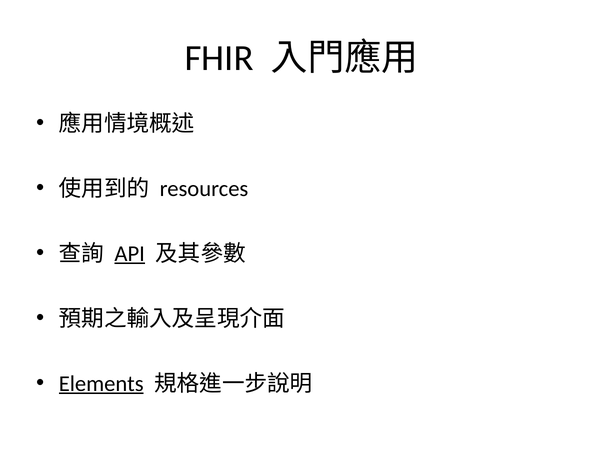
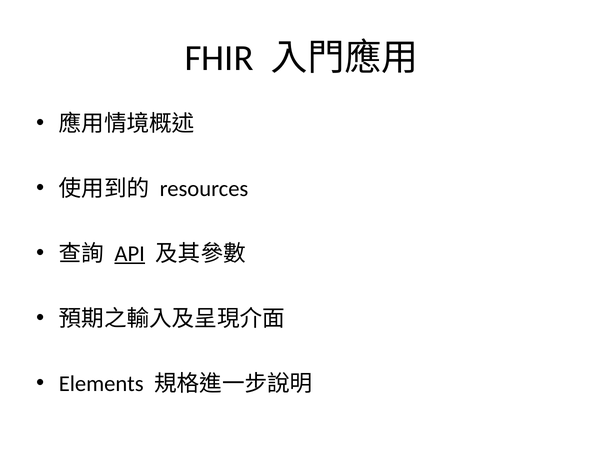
Elements underline: present -> none (101, 384)
